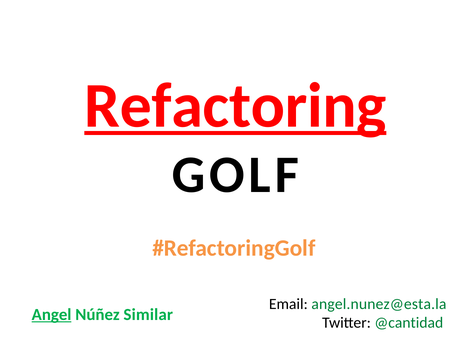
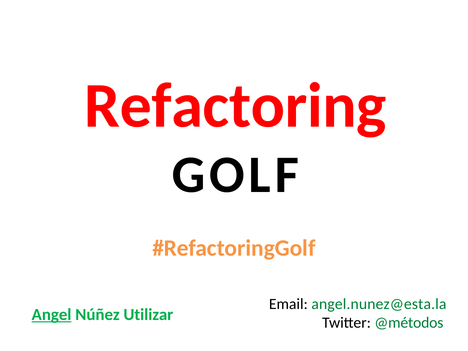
Refactoring underline: present -> none (235, 106)
Similar: Similar -> Utilizar (148, 314)
@cantidad: @cantidad -> @métodos (409, 323)
